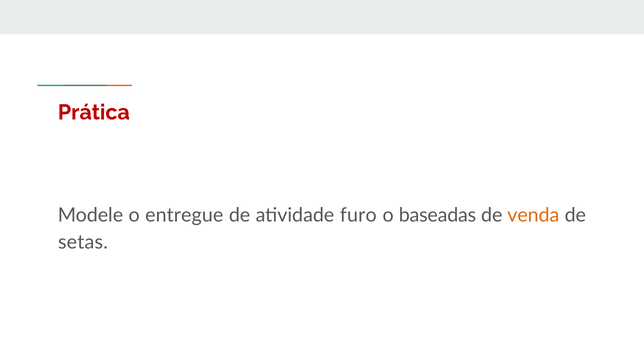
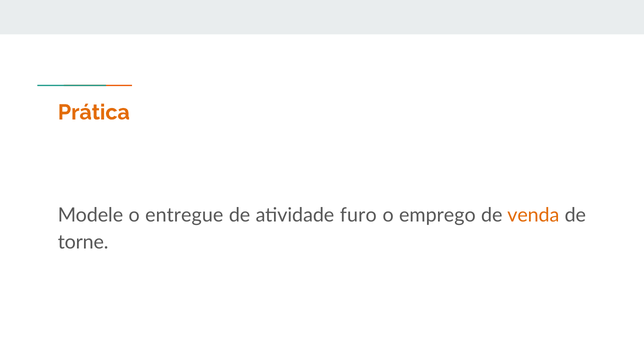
Prática colour: red -> orange (94, 112)
baseadas: baseadas -> emprego (437, 215)
setas: setas -> torne (83, 242)
